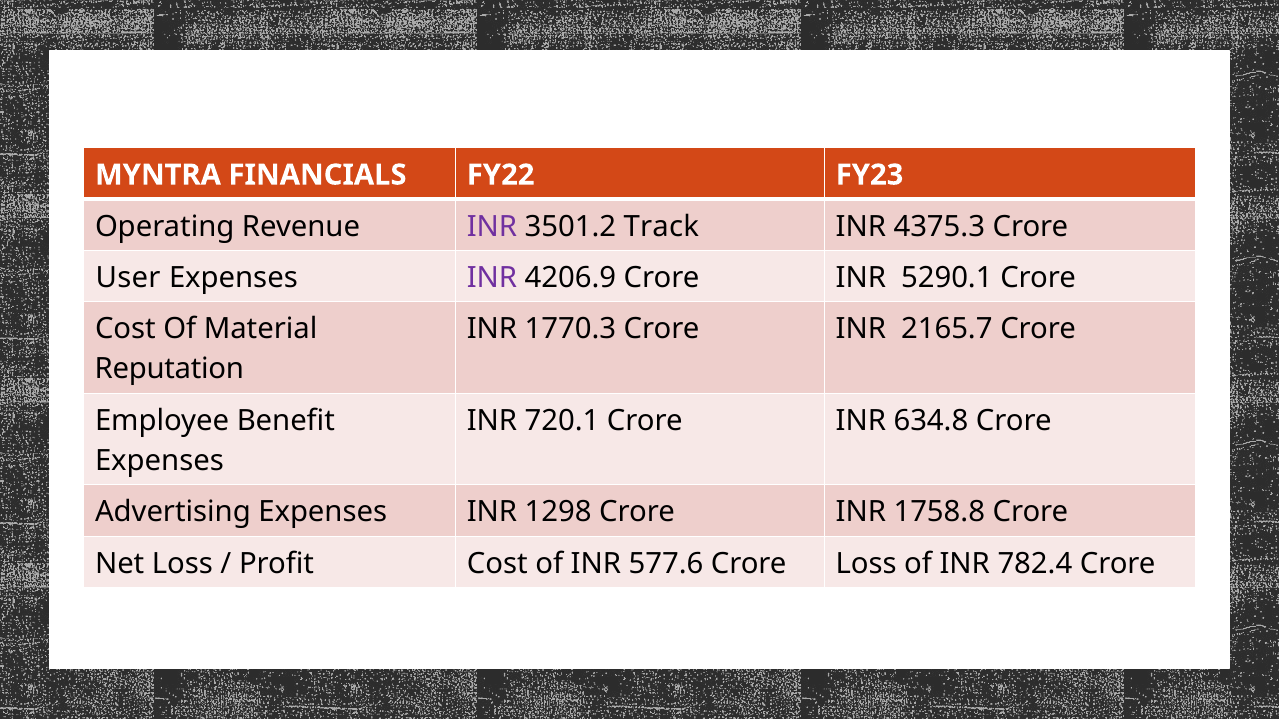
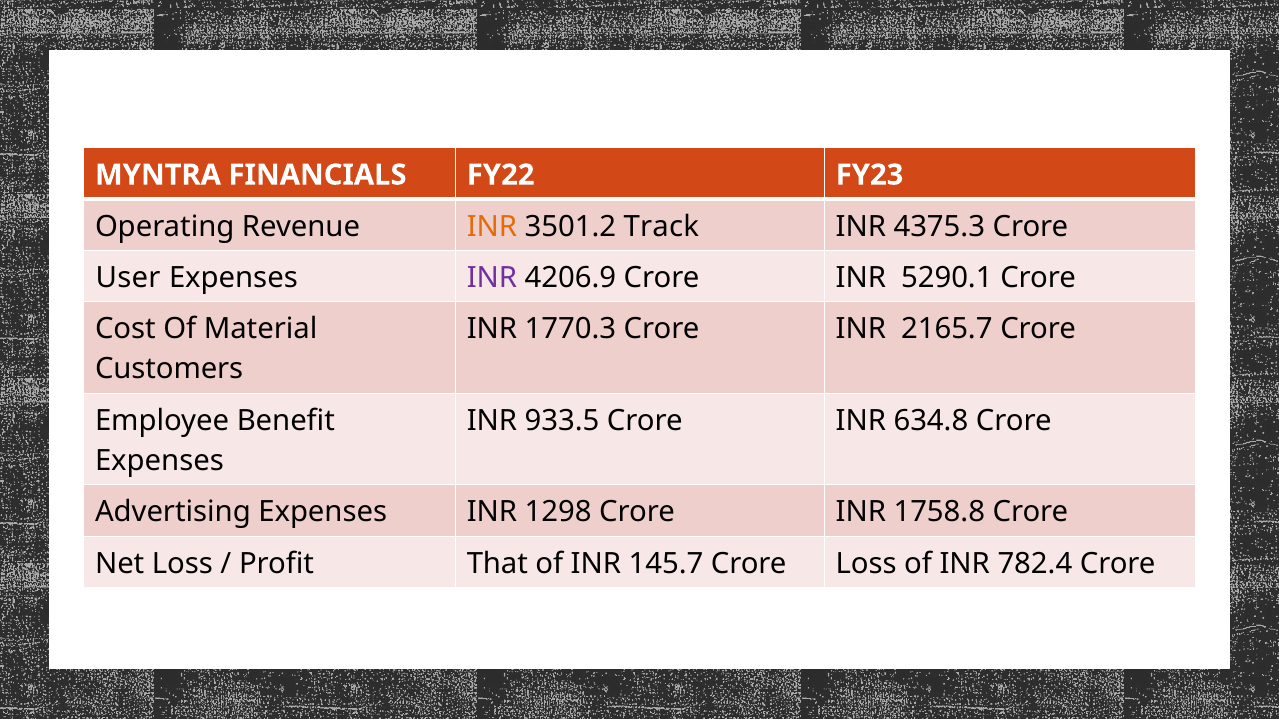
INR colour: purple -> orange (492, 226)
Reputation: Reputation -> Customers (169, 369)
720.1: 720.1 -> 933.5 (562, 421)
Profit Cost: Cost -> That (497, 564)
577.6: 577.6 -> 145.7 (666, 564)
